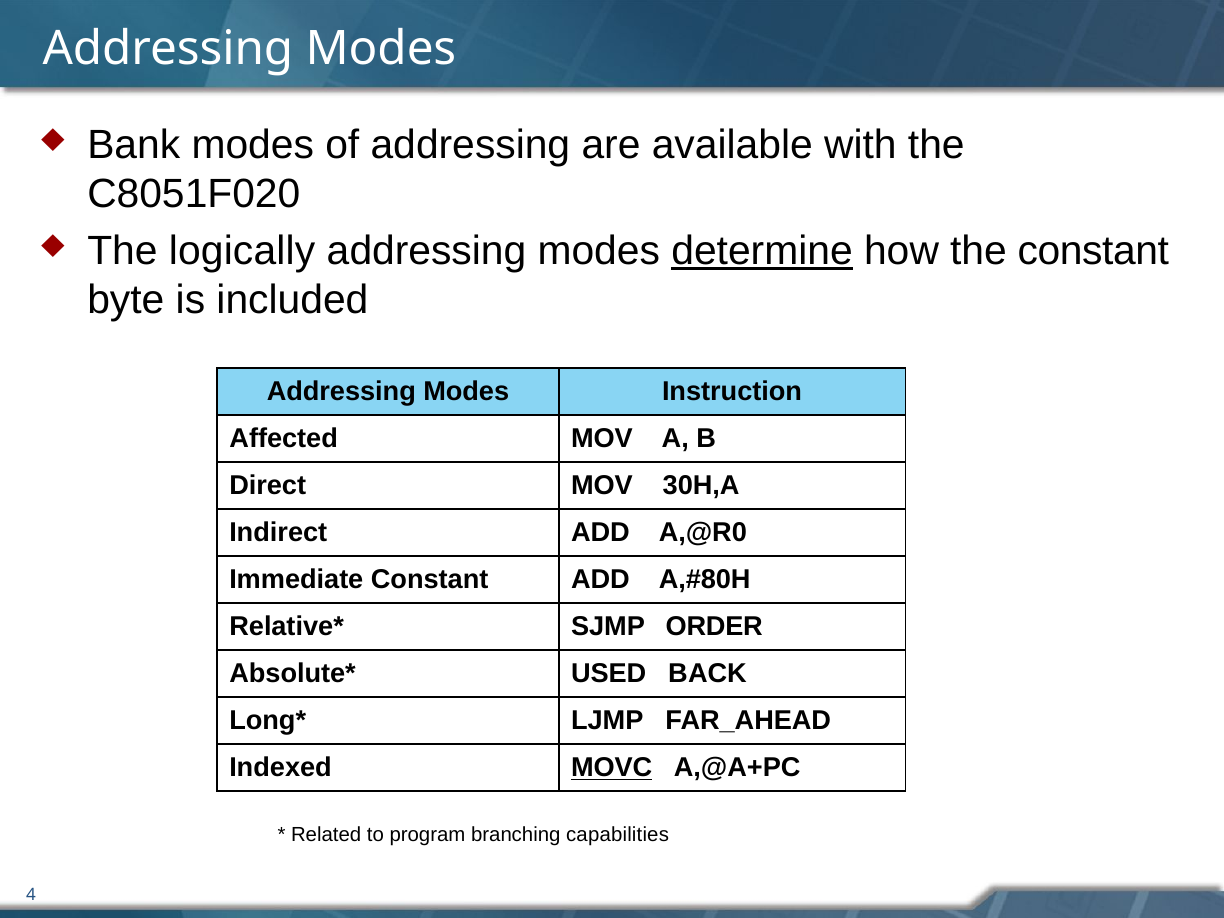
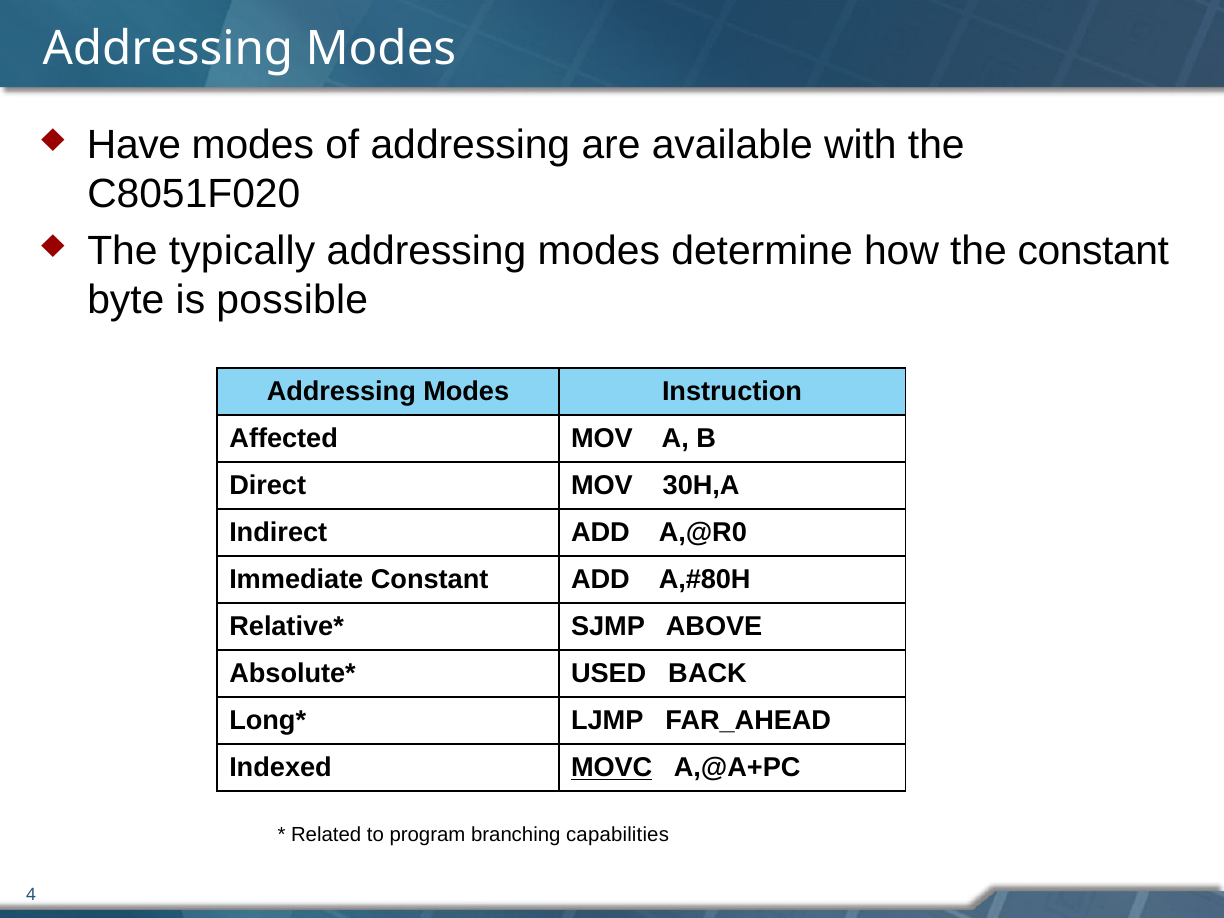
Bank: Bank -> Have (134, 145)
logically: logically -> typically (242, 251)
determine underline: present -> none (762, 251)
included: included -> possible (292, 300)
ORDER: ORDER -> ABOVE (714, 627)
